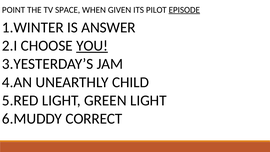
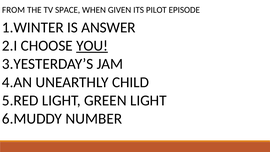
POINT: POINT -> FROM (14, 10)
EPISODE underline: present -> none (184, 10)
CORRECT: CORRECT -> NUMBER (94, 119)
